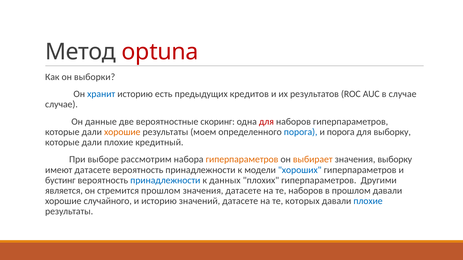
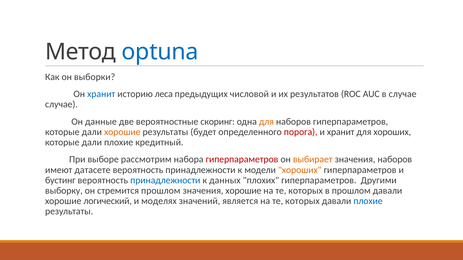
optuna colour: red -> blue (160, 52)
есть: есть -> леса (164, 94)
кредитов: кредитов -> числовой (249, 94)
для colour: red -> orange (266, 122)
моем: моем -> будет (203, 132)
порога colour: blue -> red (301, 132)
и порога: порога -> хранит (341, 132)
для выборку: выборку -> хороших (392, 132)
гиперпараметров colour: orange -> red (242, 160)
значения выборку: выборку -> наборов (395, 160)
хороших colour: blue -> orange (300, 170)
является: является -> выборку (64, 191)
значения датасете: датасете -> хорошие (243, 191)
наборов: наборов -> которых (306, 191)
случайного: случайного -> логический (108, 201)
и историю: историю -> моделях (159, 201)
значений датасете: датасете -> является (240, 201)
